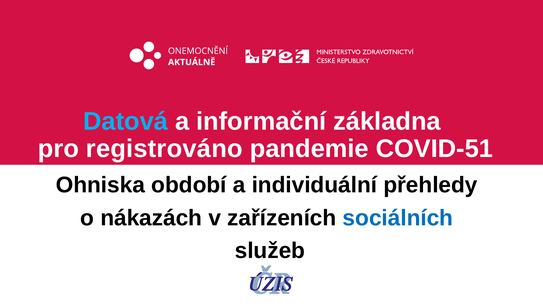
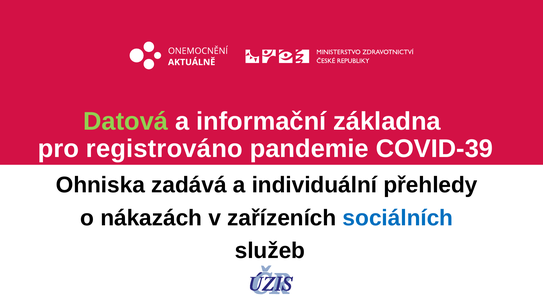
Datová colour: light blue -> light green (126, 121)
COVID-51: COVID-51 -> COVID-39 (434, 149)
období: období -> zadává (189, 185)
